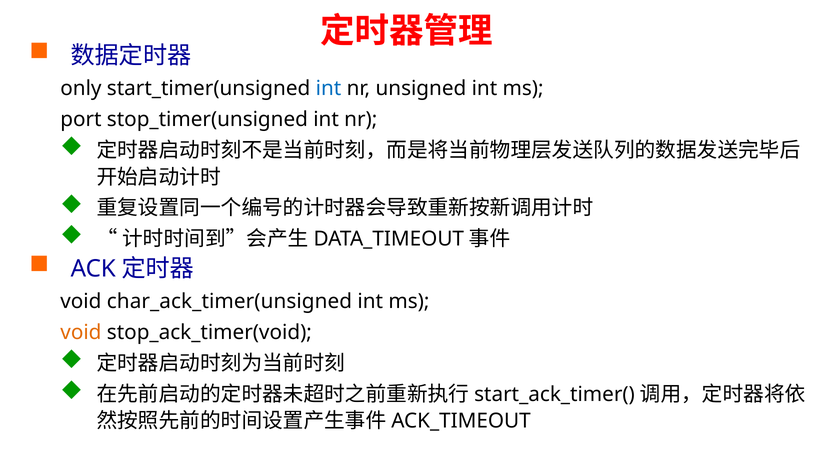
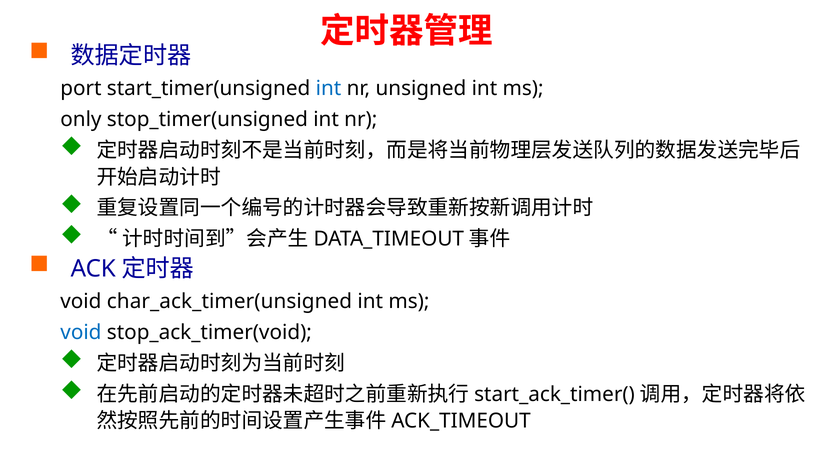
only: only -> port (81, 89)
port: port -> only (81, 119)
void colour: orange -> blue (81, 332)
